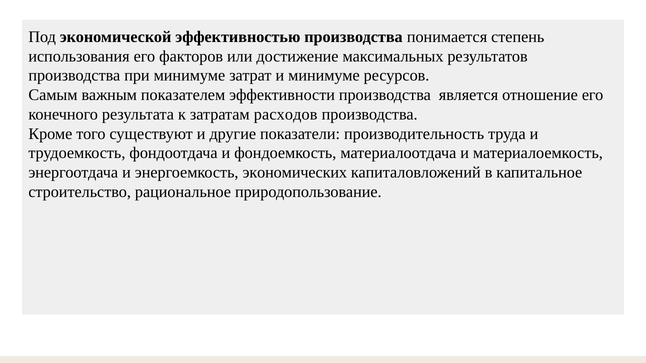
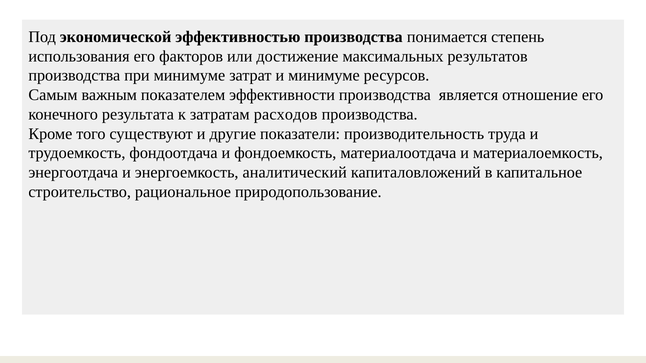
экономических: экономических -> аналитический (295, 173)
